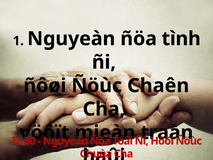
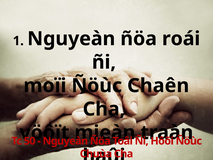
tình: tình -> roái (181, 39)
ñôøi: ñôøi -> moïi (45, 86)
